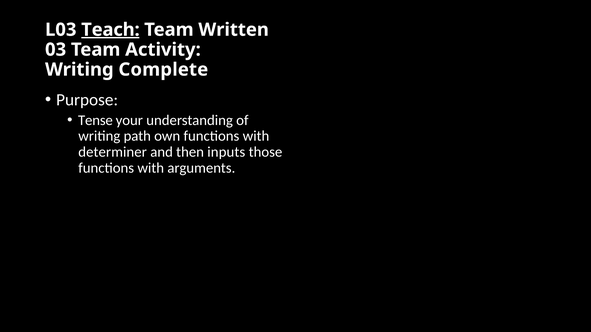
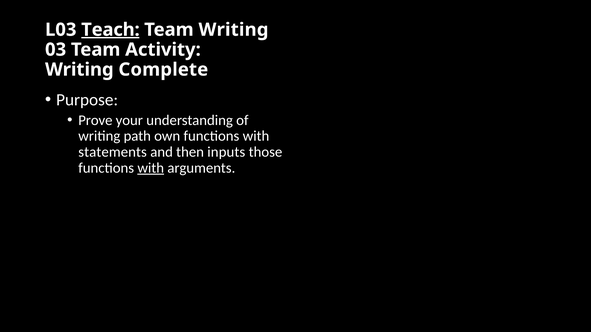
Team Written: Written -> Writing (234, 30)
Tense: Tense -> Prove (95, 120)
determiner: determiner -> statements (113, 152)
with underline: none -> present (151, 168)
